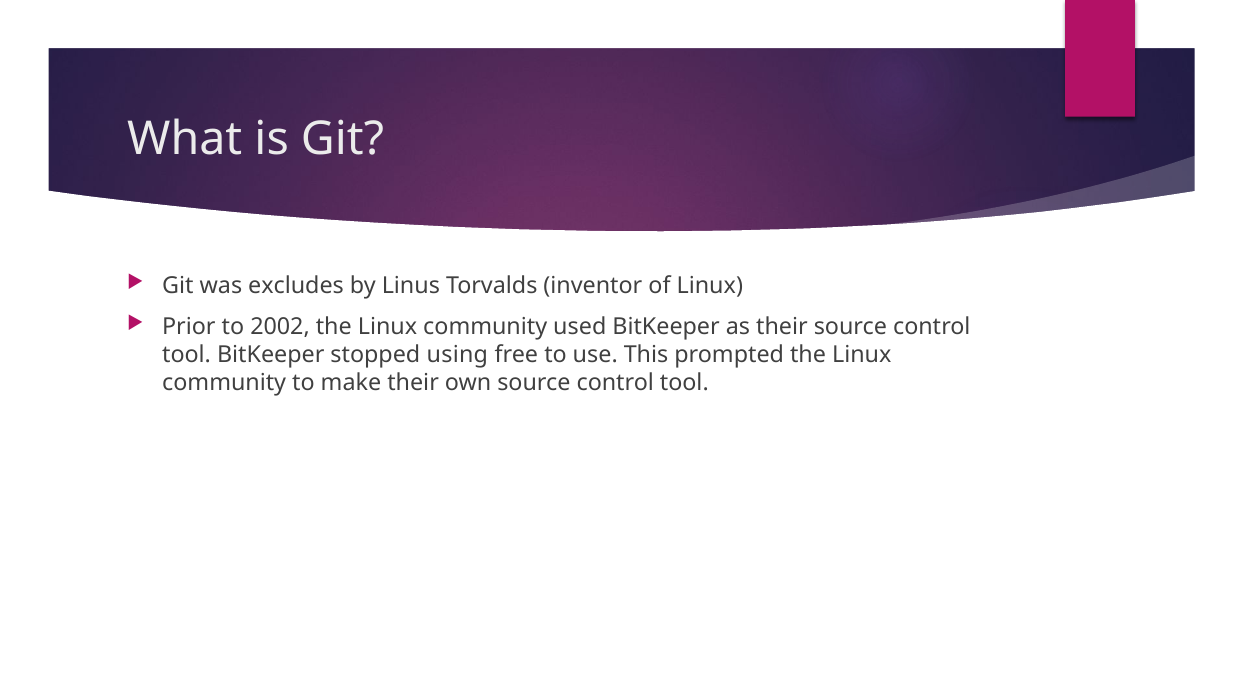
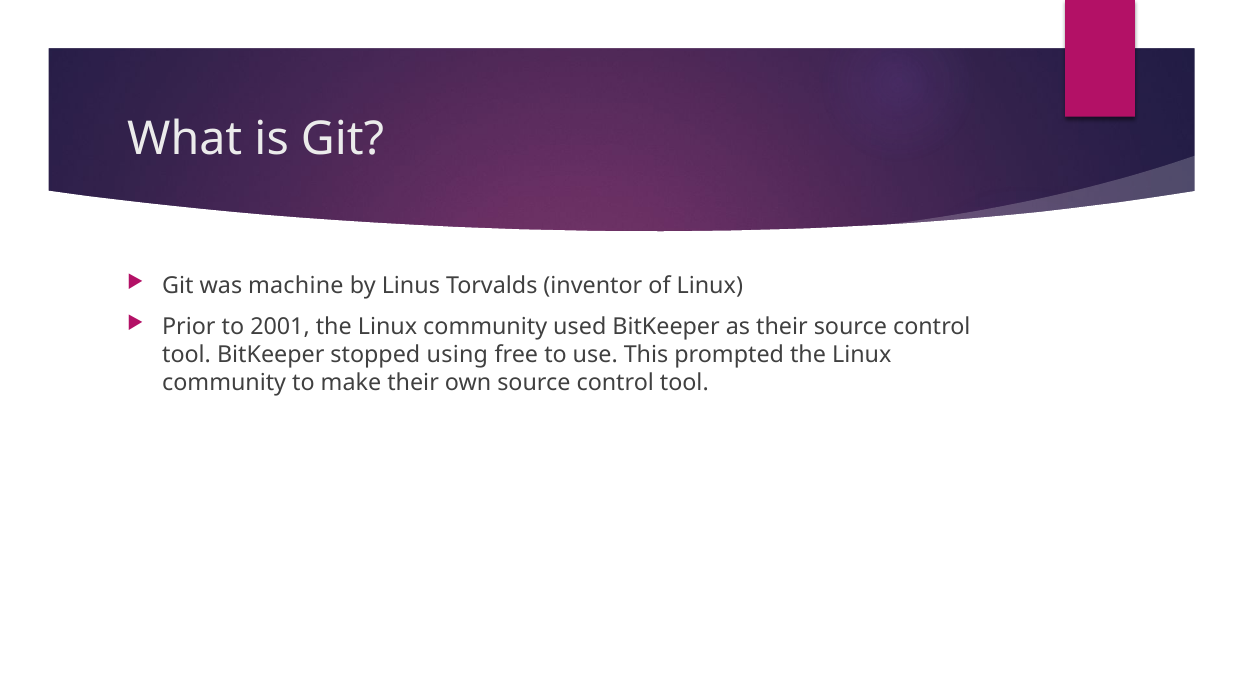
excludes: excludes -> machine (296, 286)
2002: 2002 -> 2001 (280, 327)
